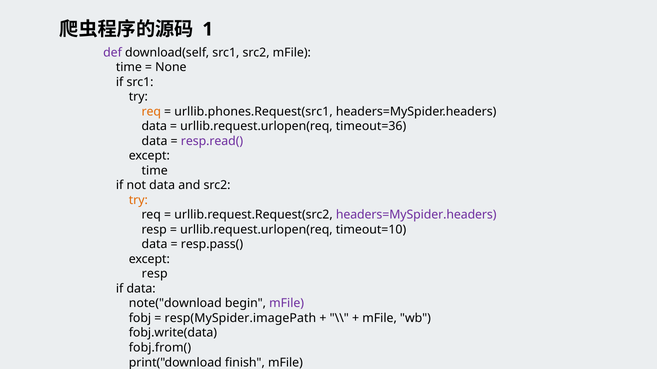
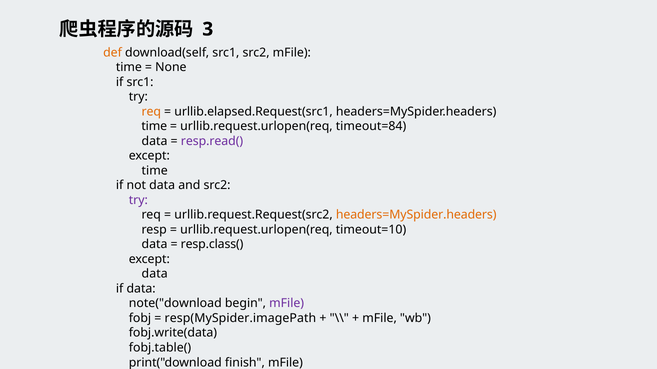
1: 1 -> 3 (208, 29)
def colour: purple -> orange (113, 53)
urllib.phones.Request(src1: urllib.phones.Request(src1 -> urllib.elapsed.Request(src1 (254, 112)
data: data -> time (154, 126)
timeout=36: timeout=36 -> timeout=84 (371, 126)
try colour: orange -> purple (138, 200)
headers=MySpider.headers colour: purple -> orange (416, 215)
resp.pass(: resp.pass( -> resp.class( (212, 245)
resp: resp -> data (155, 274)
fobj.from(: fobj.from( -> fobj.table( (160, 348)
